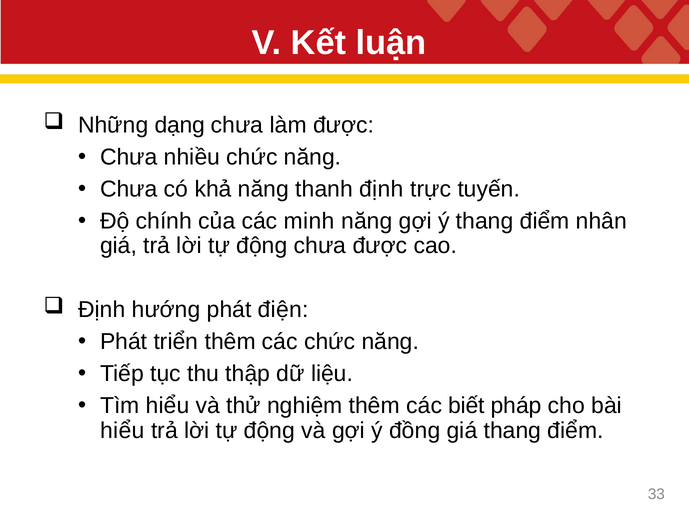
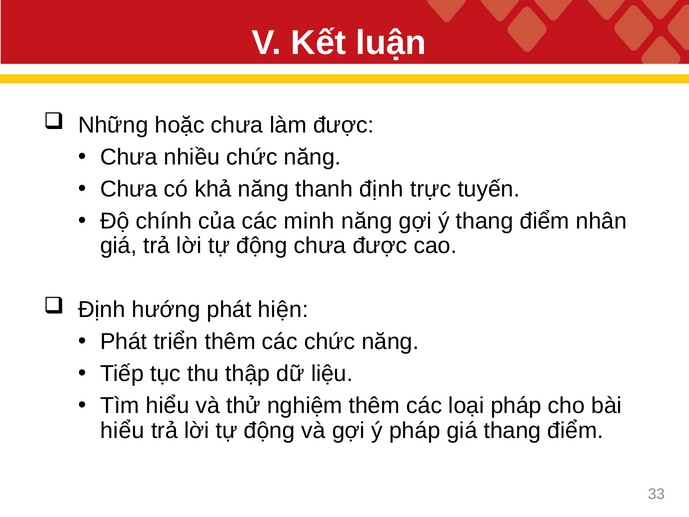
dạng: dạng -> hoặc (180, 125)
điện: điện -> hiện (283, 310)
biết: biết -> loại (466, 406)
ý đồng: đồng -> pháp (415, 430)
